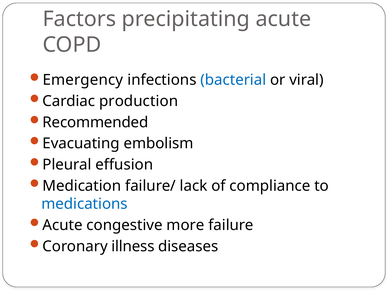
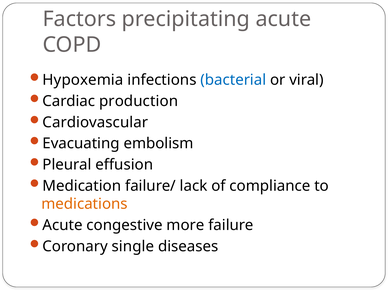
Emergency: Emergency -> Hypoxemia (83, 80)
Recommended: Recommended -> Cardiovascular (95, 122)
medications colour: blue -> orange (85, 204)
illness: illness -> single (133, 246)
